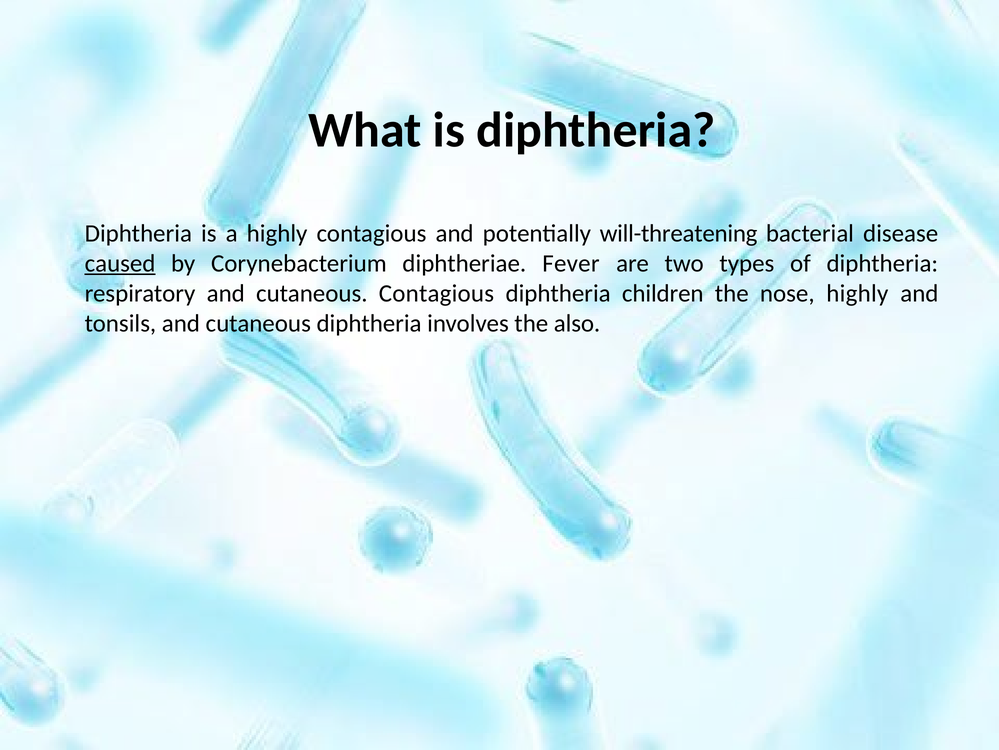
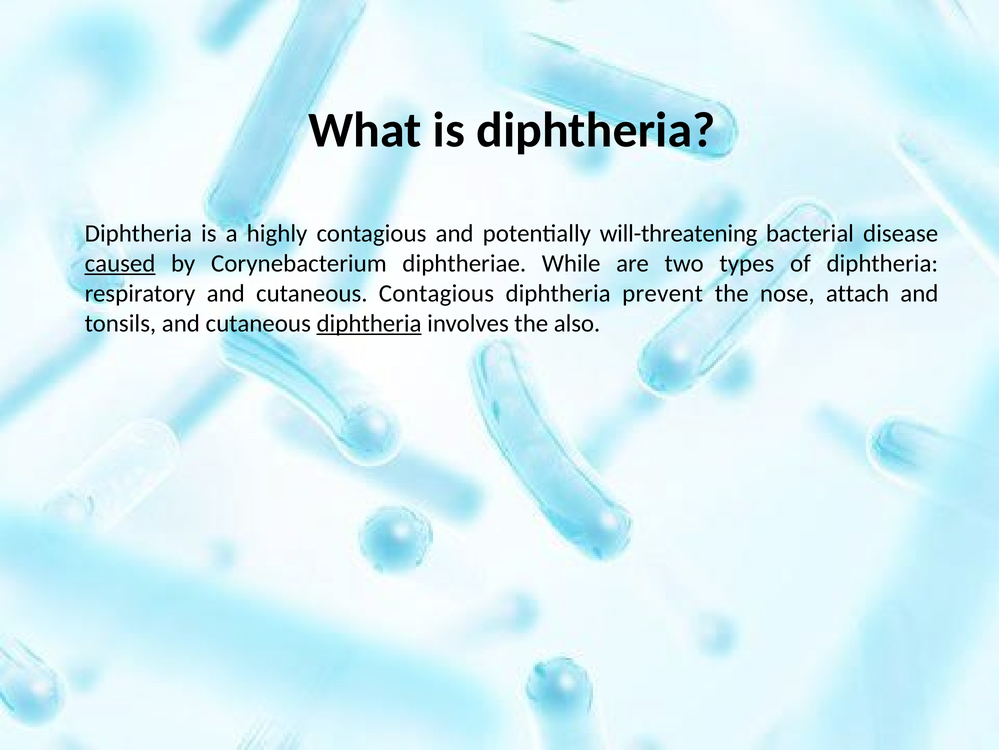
Fever: Fever -> While (571, 263)
children: children -> prevent (663, 293)
nose highly: highly -> attach (858, 293)
diphtheria underline: none -> present (369, 323)
